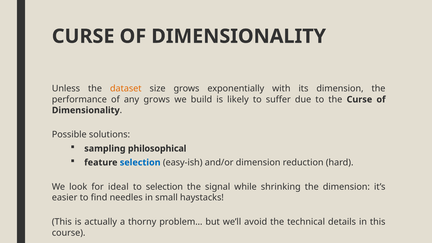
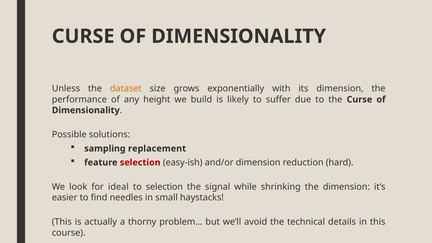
any grows: grows -> height (157, 99)
philosophical: philosophical -> replacement (157, 149)
selection colour: blue -> red (140, 162)
